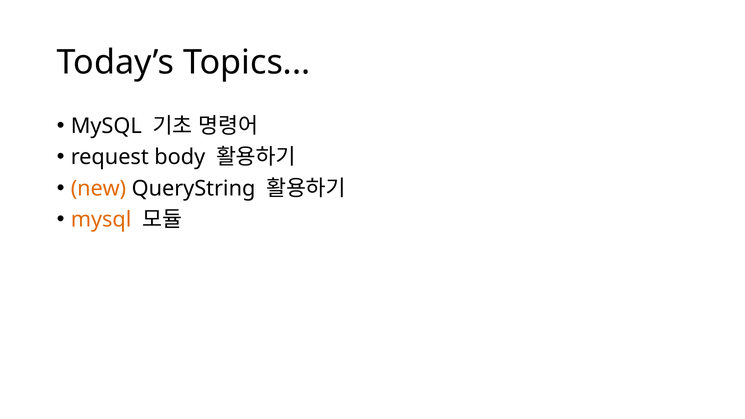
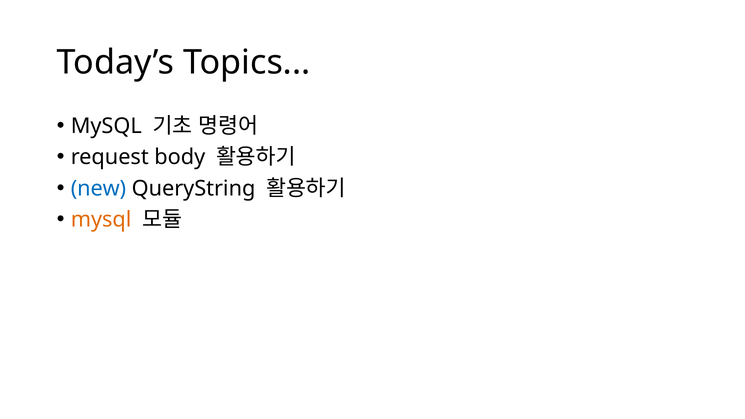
new colour: orange -> blue (98, 188)
